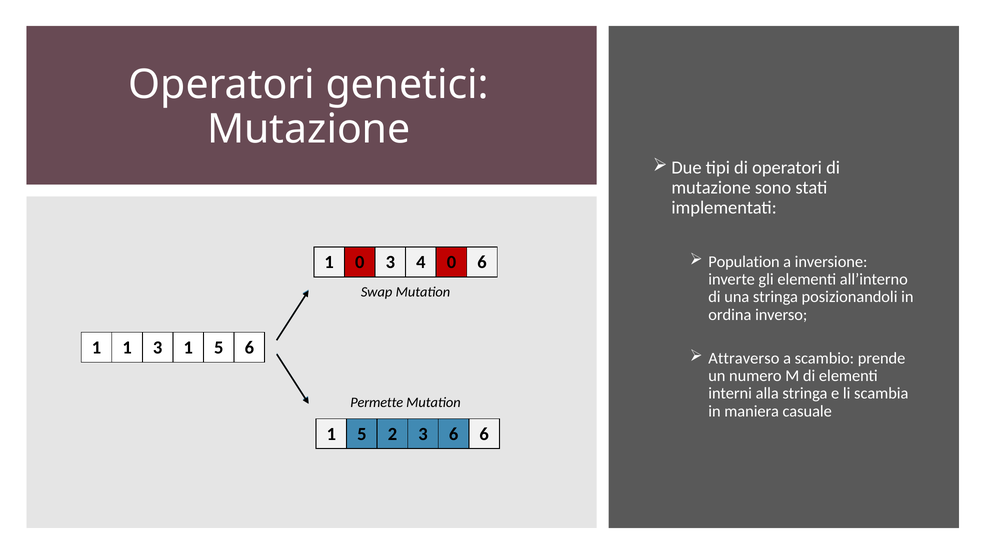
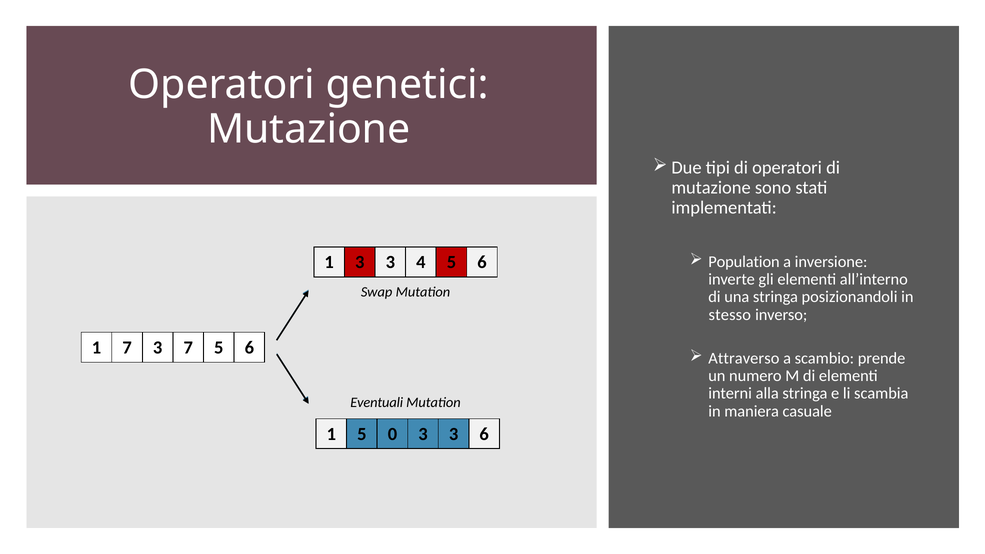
1 0: 0 -> 3 (360, 262)
4 0: 0 -> 5 (451, 262)
ordina: ordina -> stesso (730, 315)
1 1: 1 -> 7 (127, 347)
3 1: 1 -> 7 (188, 347)
Permette: Permette -> Eventuali (377, 402)
2: 2 -> 0 (392, 434)
6: 6 -> 3 (454, 434)
